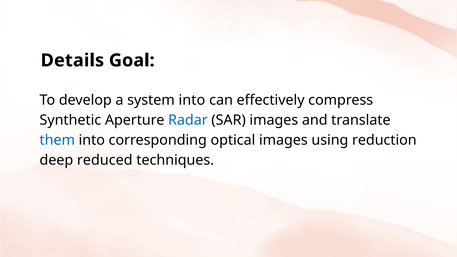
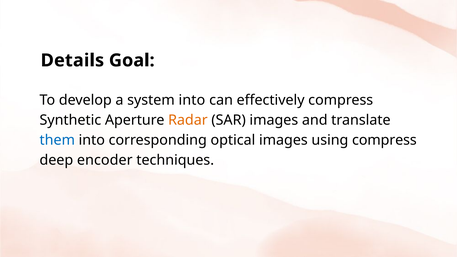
Radar colour: blue -> orange (188, 120)
using reduction: reduction -> compress (384, 140)
reduced: reduced -> encoder (105, 160)
